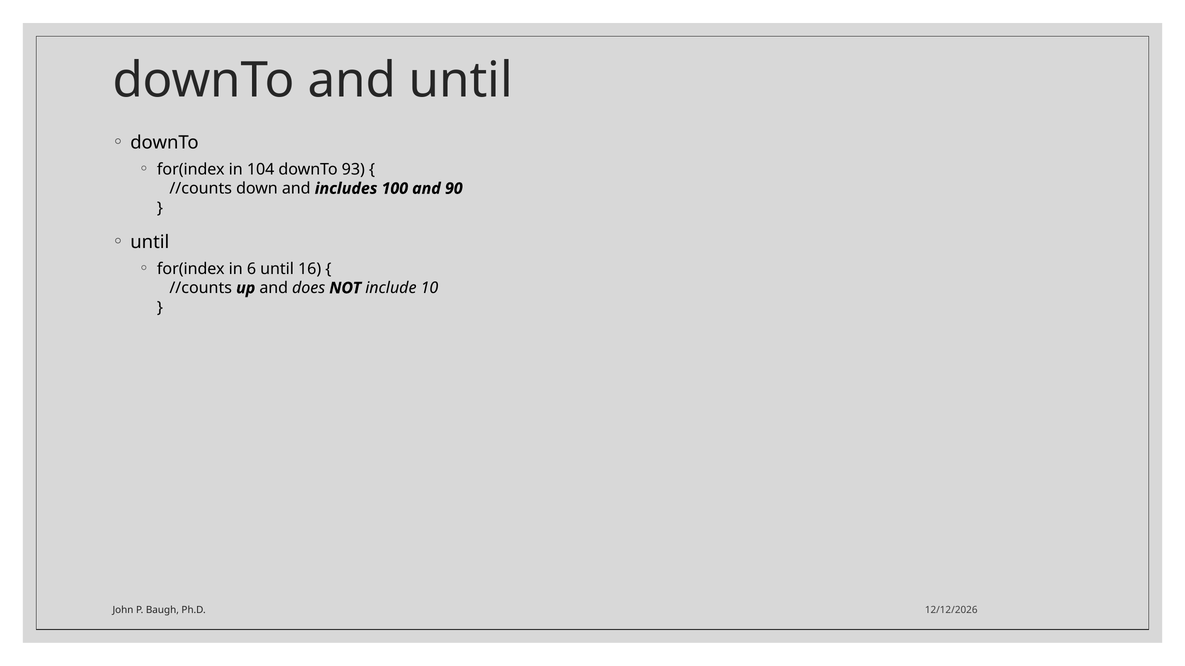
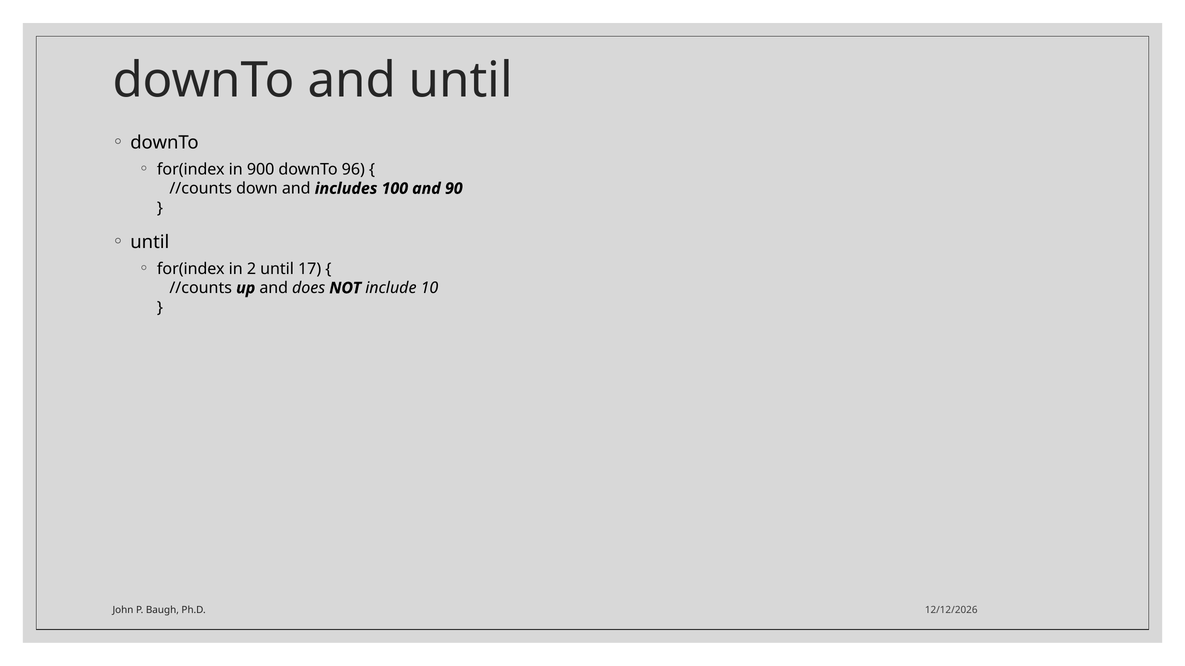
104: 104 -> 900 (261, 169)
93: 93 -> 96 (353, 169)
6: 6 -> 2 (251, 269)
16: 16 -> 17 (310, 269)
